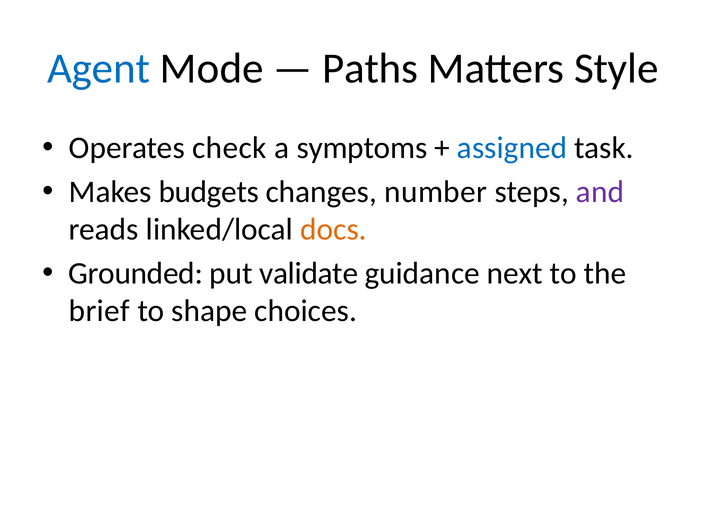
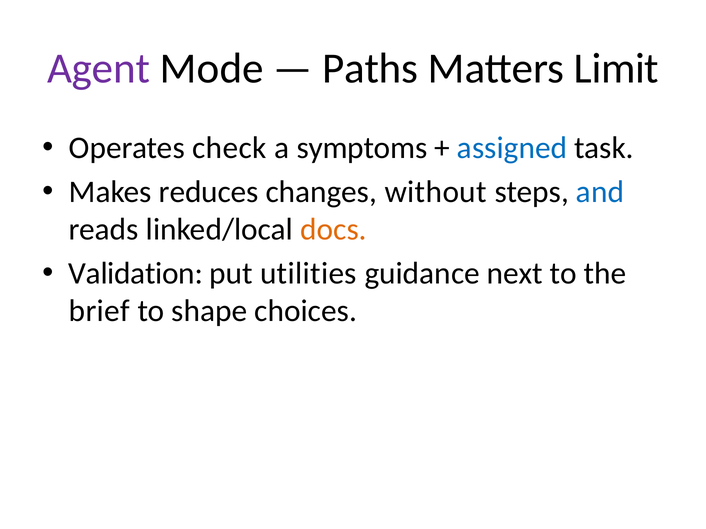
Agent colour: blue -> purple (99, 68)
Style: Style -> Limit (616, 68)
budgets: budgets -> reduces (209, 192)
number: number -> without (436, 192)
and colour: purple -> blue (600, 192)
Grounded: Grounded -> Validation (136, 274)
validate: validate -> utilities (308, 274)
